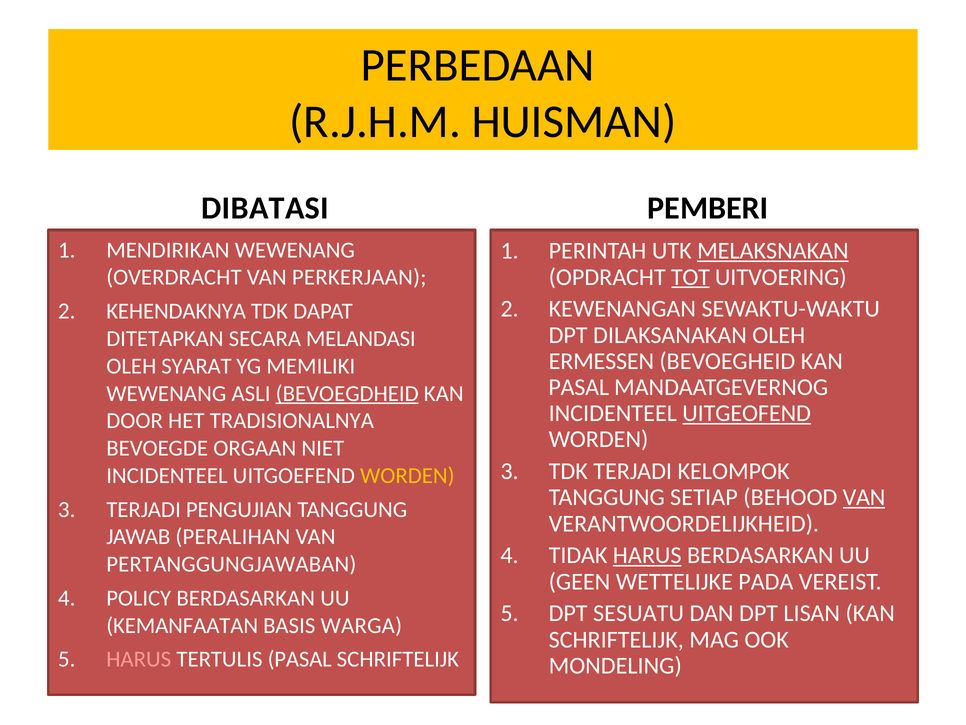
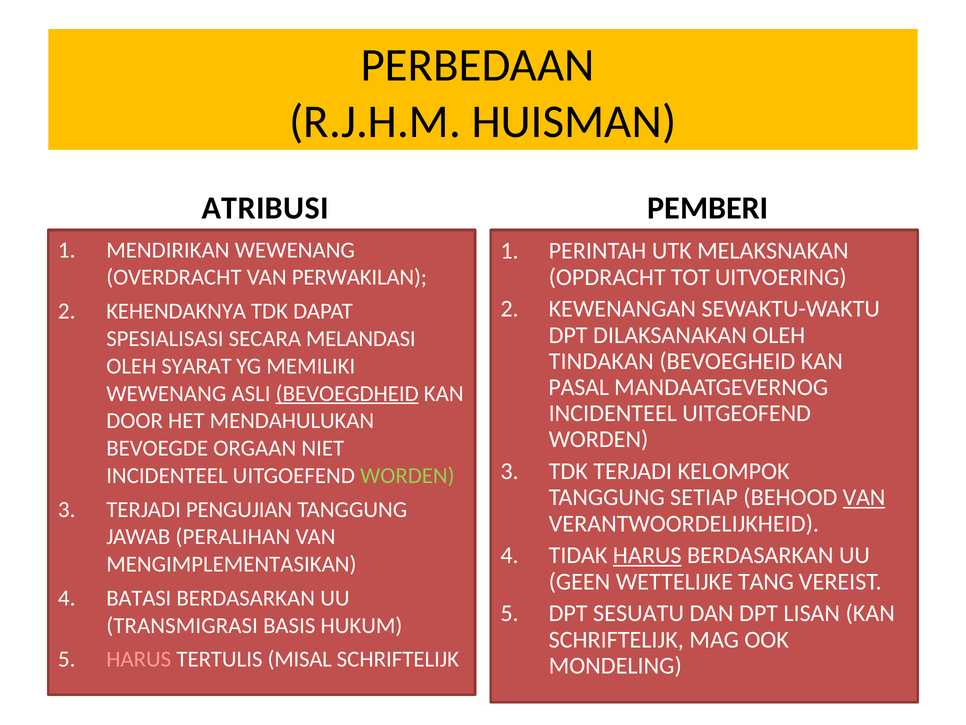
DIBATASI: DIBATASI -> ATRIBUSI (265, 208)
MELAKSNAKAN underline: present -> none (773, 251)
TOT underline: present -> none (690, 277)
PERKERJAAN: PERKERJAAN -> PERWAKILAN (359, 277)
DITETAPKAN: DITETAPKAN -> SPESIALISASI (165, 338)
ERMESSEN: ERMESSEN -> TINDAKAN (601, 361)
UITGEOFEND underline: present -> none (747, 413)
TRADISIONALNYA: TRADISIONALNYA -> MENDAHULUKAN (292, 421)
WORDEN colour: yellow -> light green (407, 475)
PERTANGGUNGJAWABAN: PERTANGGUNGJAWABAN -> MENGIMPLEMENTASIKAN (231, 564)
PADA: PADA -> TANG (766, 581)
POLICY: POLICY -> BATASI (139, 598)
KEMANFAATAN: KEMANFAATAN -> TRANSMIGRASI (182, 625)
WARGA: WARGA -> HUKUM (361, 625)
TERTULIS PASAL: PASAL -> MISAL (300, 659)
